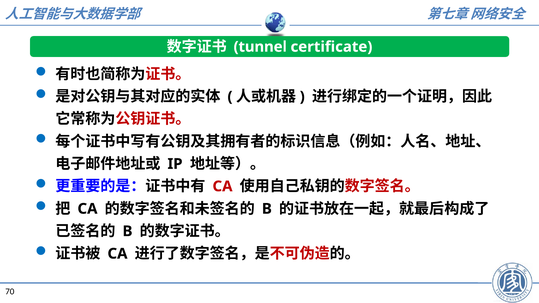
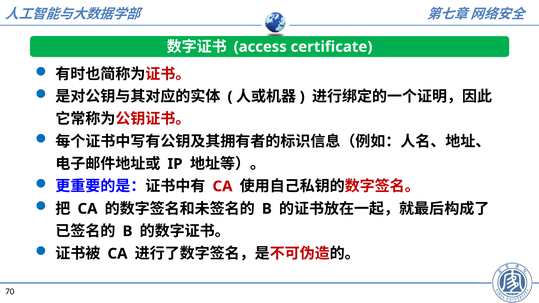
tunnel: tunnel -> access (260, 47)
